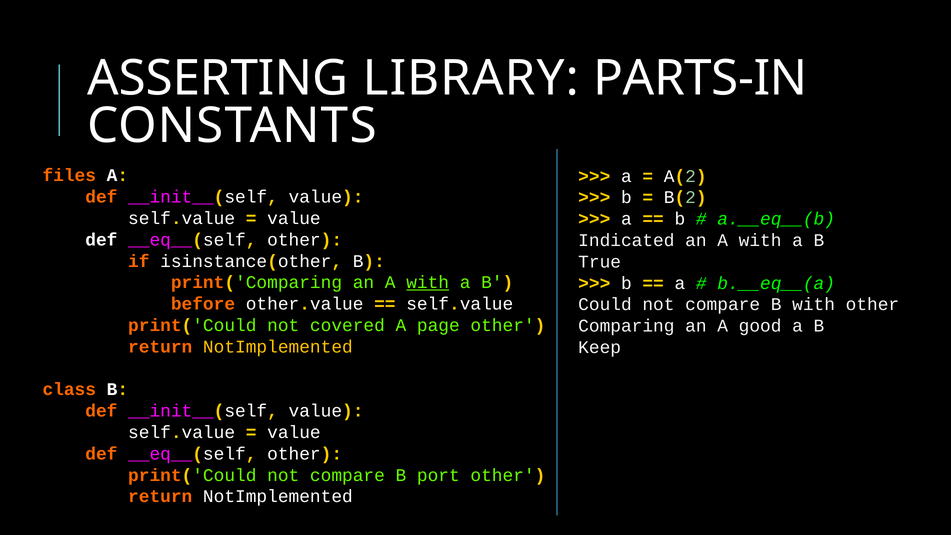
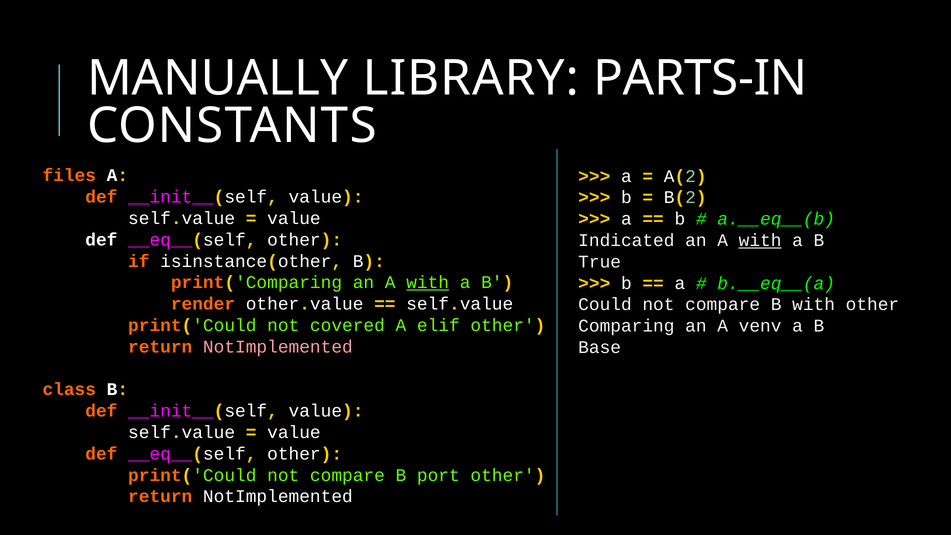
ASSERTING: ASSERTING -> MANUALLY (218, 78)
with underline: none -> present (760, 240)
before: before -> render (203, 304)
page: page -> elif (438, 325)
good: good -> venv (760, 326)
NotImplemented colour: yellow -> pink (278, 347)
Keep: Keep -> Base (600, 347)
